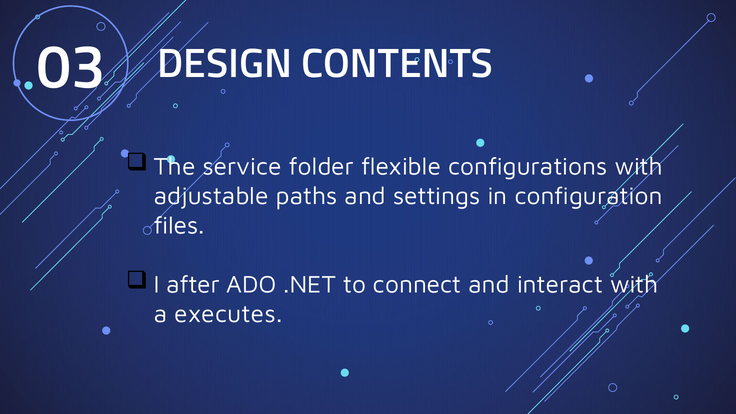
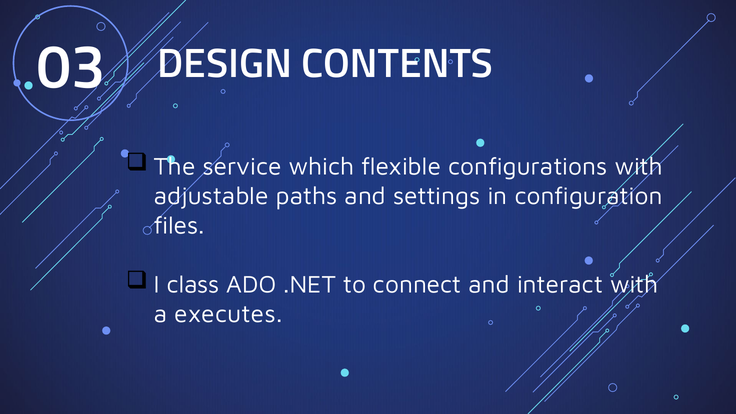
folder: folder -> which (321, 167)
after: after -> class (193, 285)
